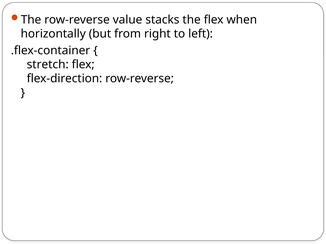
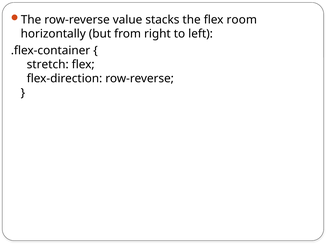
when: when -> room (242, 20)
